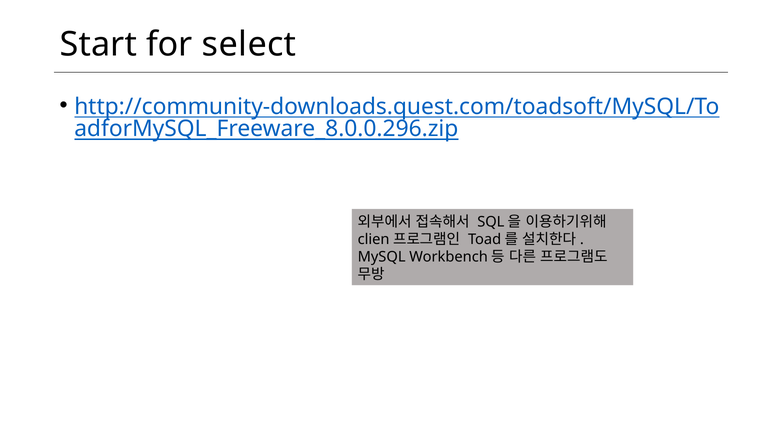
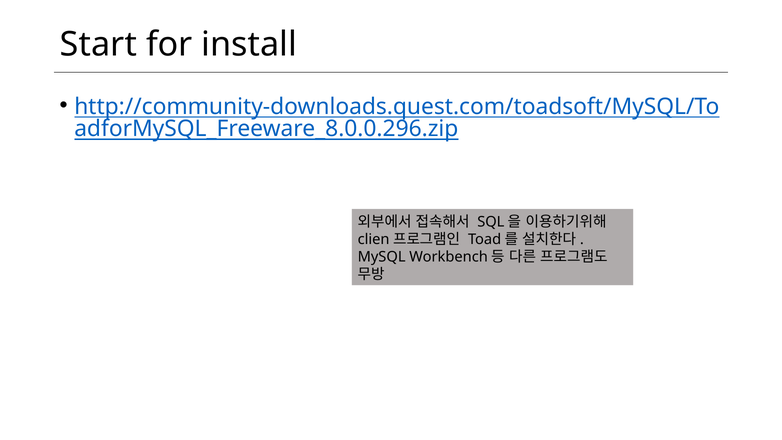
select: select -> install (249, 45)
